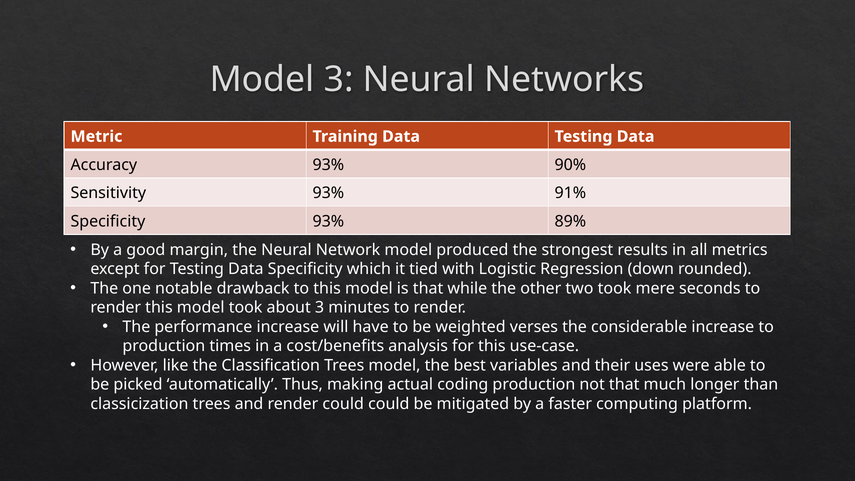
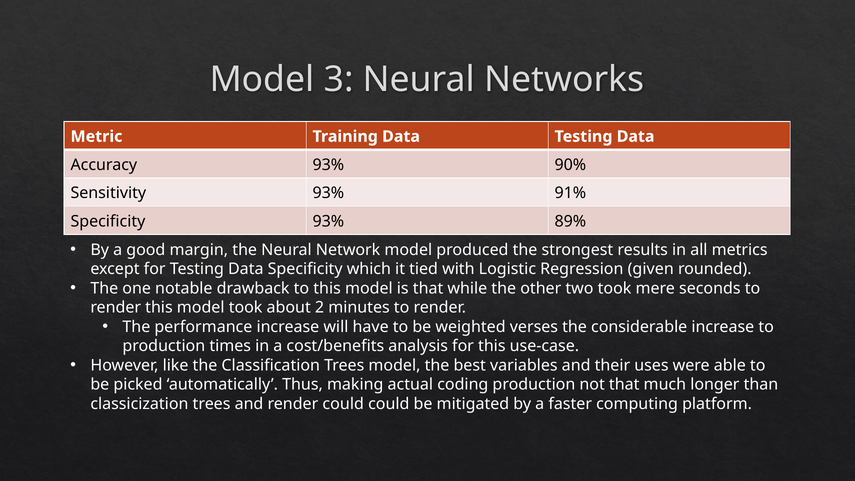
down: down -> given (651, 269)
about 3: 3 -> 2 (320, 307)
